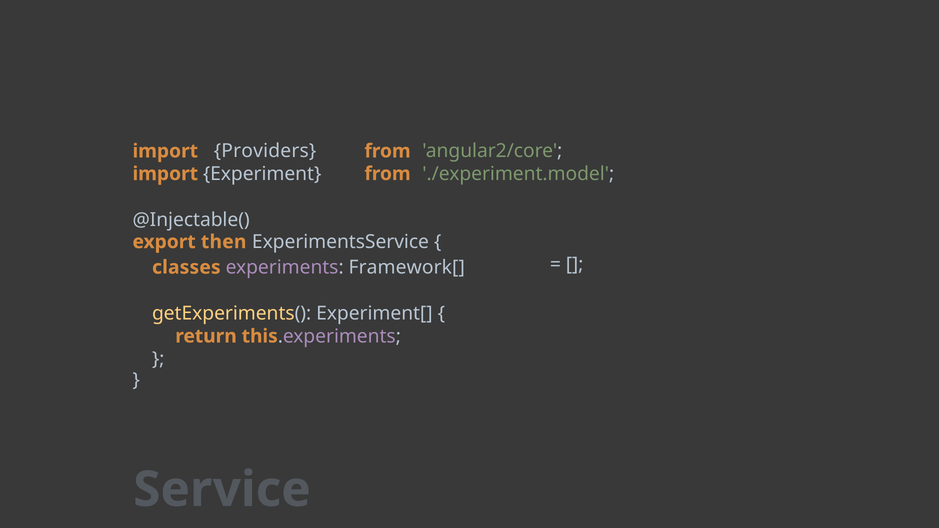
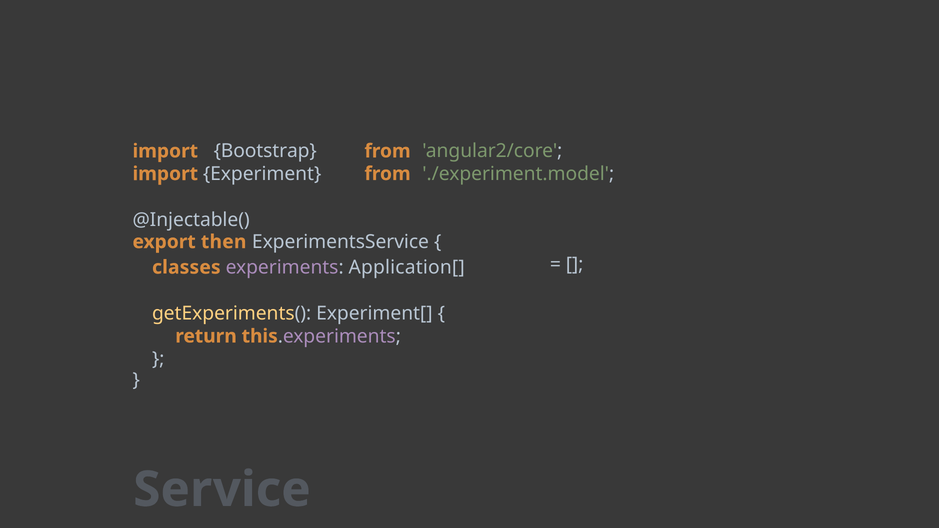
Providers: Providers -> Bootstrap (265, 151)
Framework[: Framework[ -> Application[ (407, 267)
